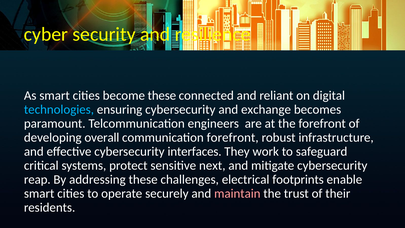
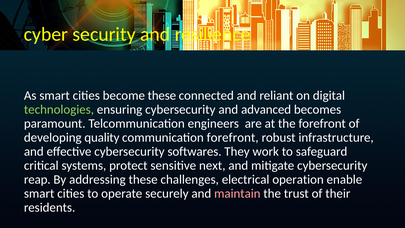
technologies colour: light blue -> light green (59, 110)
exchange: exchange -> advanced (266, 110)
overall: overall -> quality (102, 137)
interfaces: interfaces -> softwares (195, 151)
footprints: footprints -> operation (298, 179)
